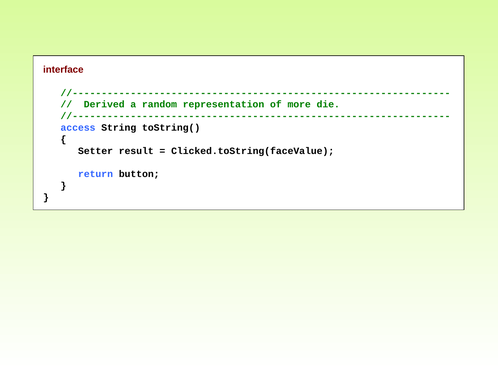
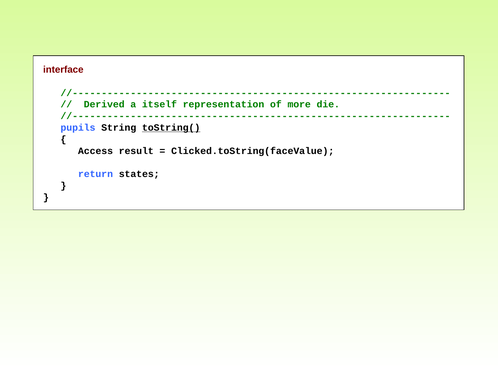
random: random -> itself (159, 105)
access: access -> pupils (78, 128)
toString( underline: none -> present (171, 128)
Setter: Setter -> Access (96, 151)
button: button -> states (139, 174)
